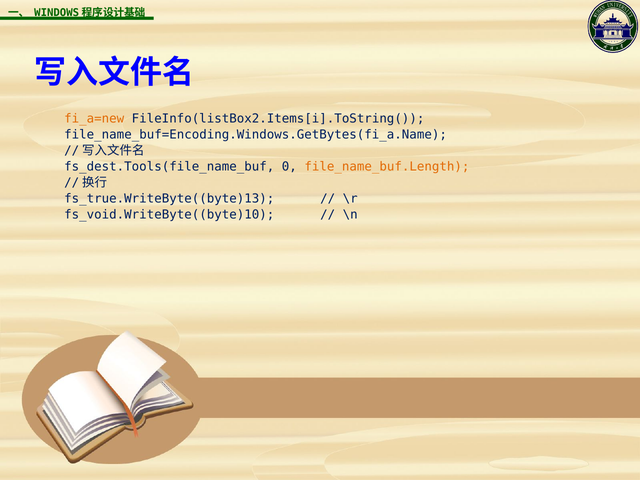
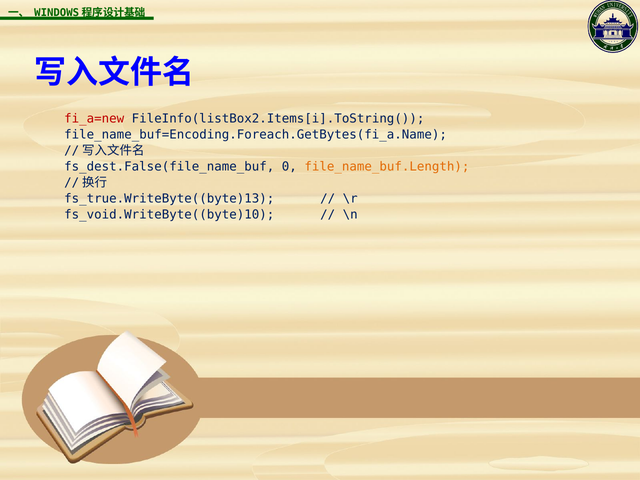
fi_a=new colour: orange -> red (94, 119)
file_name_buf=Encoding.Windows.GetBytes(fi_a.Name: file_name_buf=Encoding.Windows.GetBytes(fi_a.Name -> file_name_buf=Encoding.Foreach.GetBytes(fi_a.Name (256, 135)
fs_dest.Tools(file_name_buf: fs_dest.Tools(file_name_buf -> fs_dest.False(file_name_buf (169, 167)
